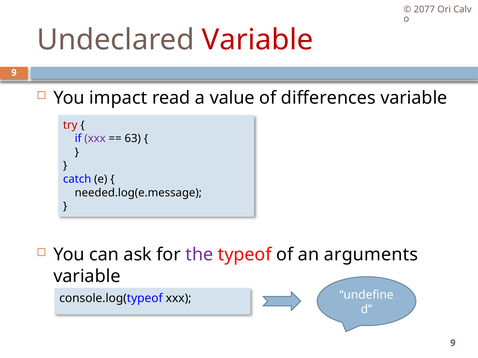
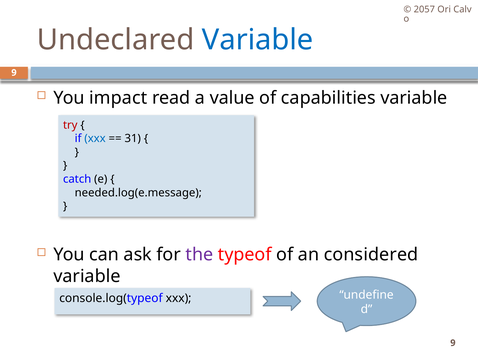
2077: 2077 -> 2057 (424, 9)
Variable colour: red -> blue (258, 40)
differences: differences -> capabilities (328, 98)
xxx colour: purple -> blue (95, 139)
63: 63 -> 31 (133, 139)
arguments: arguments -> considered (371, 255)
